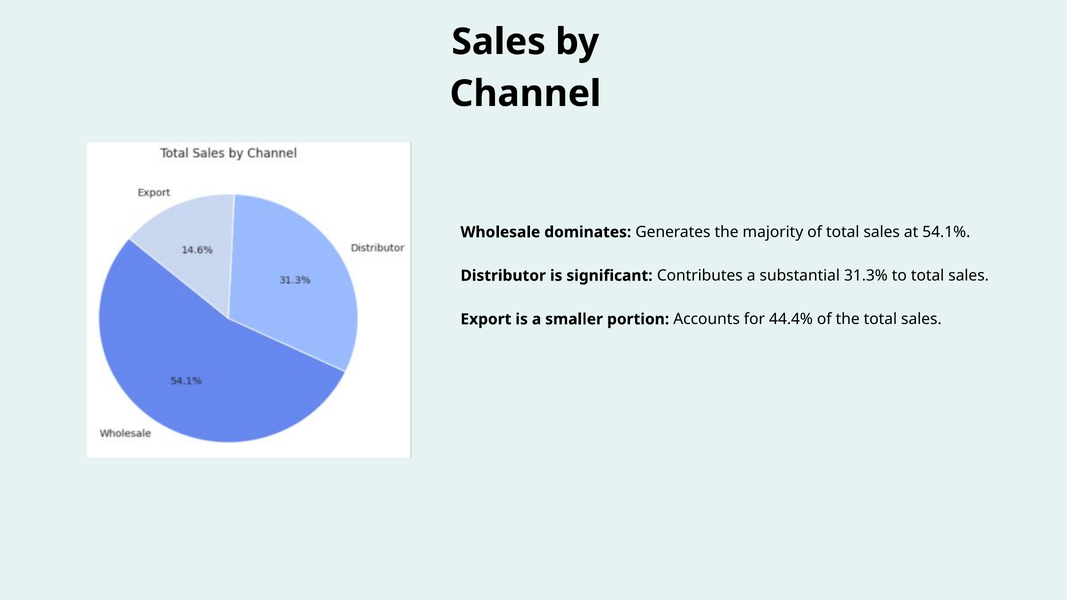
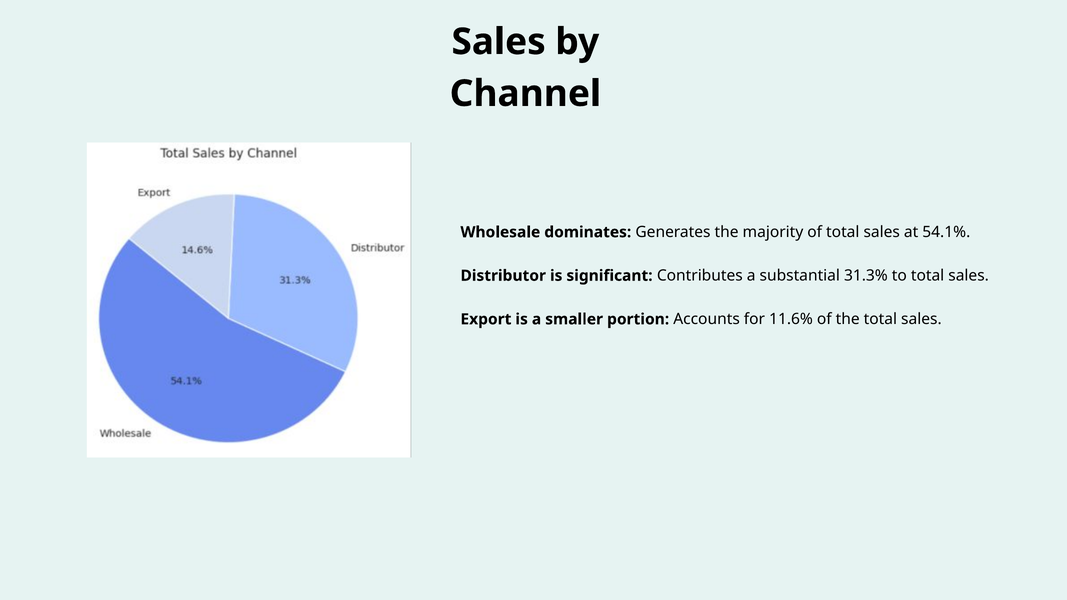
44.4%: 44.4% -> 11.6% (791, 319)
